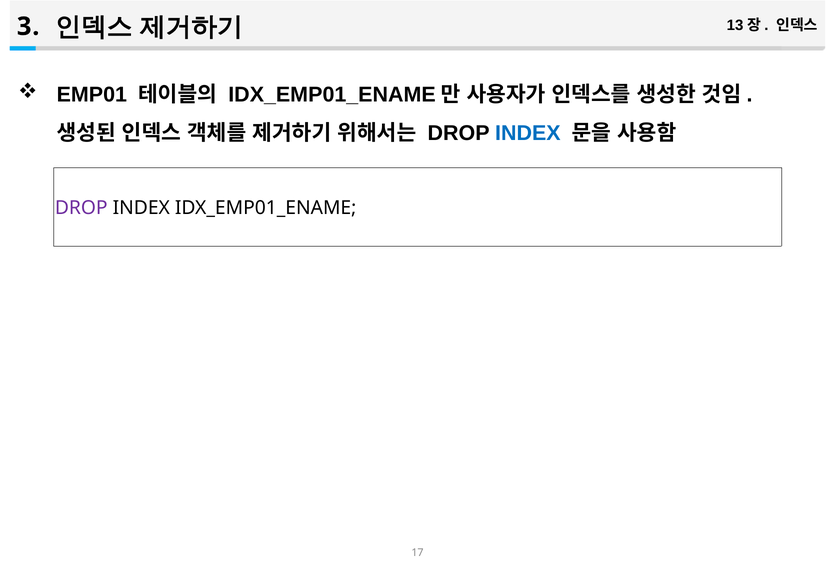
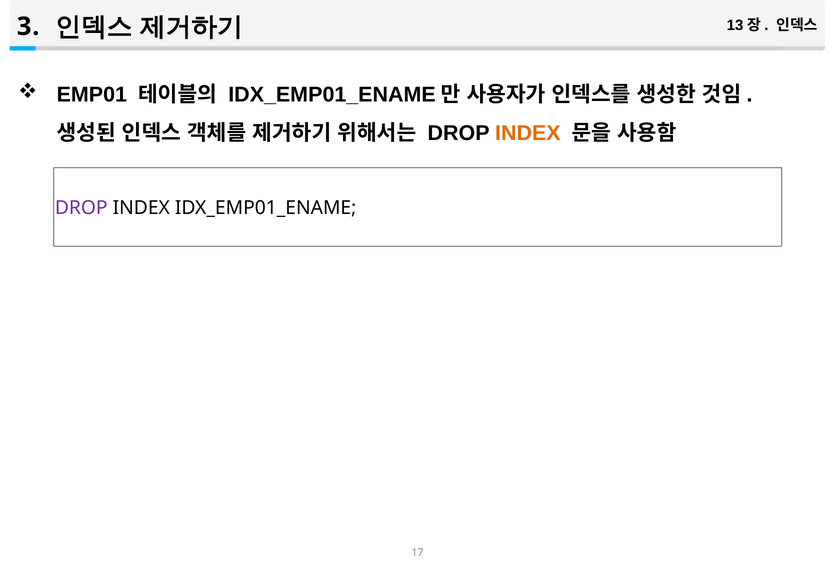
INDEX colour: blue -> orange (528, 133)
